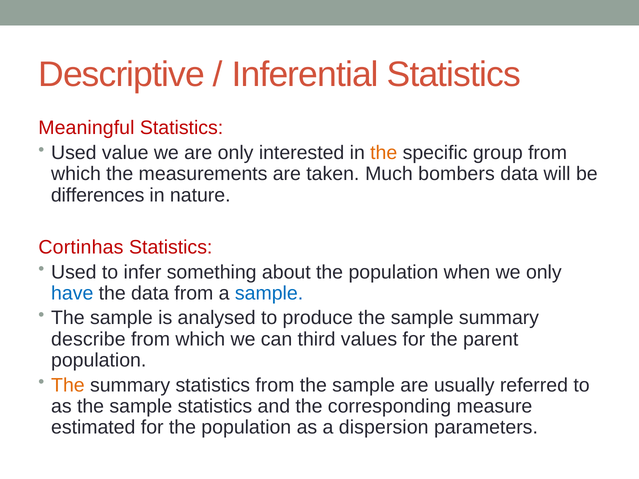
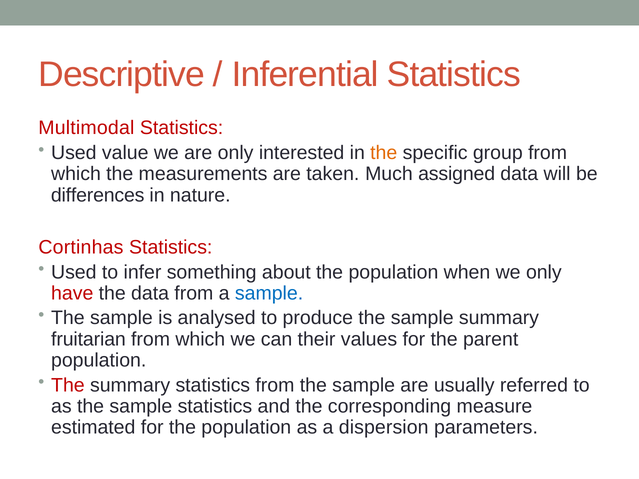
Meaningful: Meaningful -> Multimodal (86, 128)
bombers: bombers -> assigned (457, 174)
have colour: blue -> red (72, 293)
describe: describe -> fruitarian (88, 339)
third: third -> their (317, 339)
The colour: orange -> red (68, 385)
